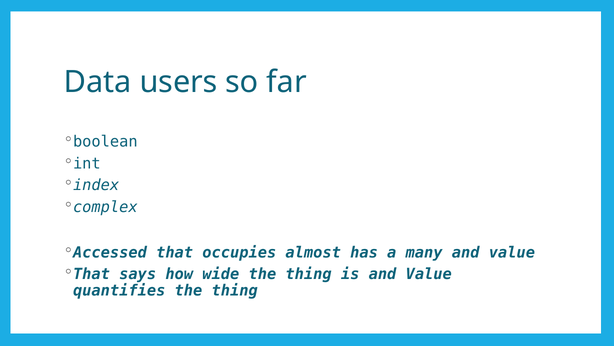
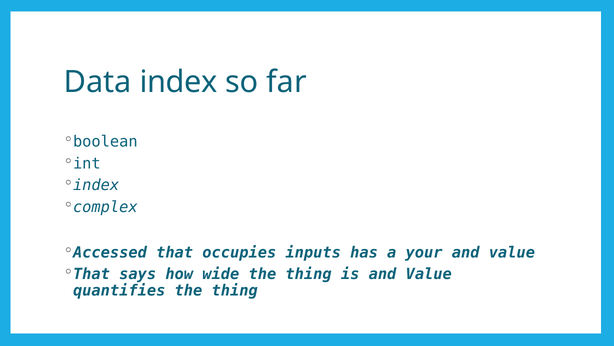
Data users: users -> index (179, 82)
almost: almost -> inputs (313, 252)
many: many -> your (424, 252)
